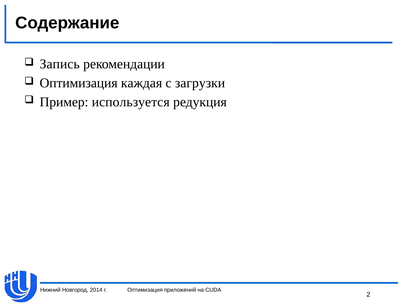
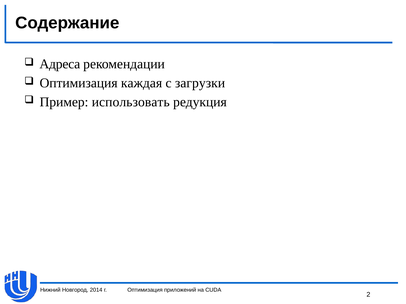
Запись: Запись -> Адреса (60, 64)
используется: используется -> использовать (131, 102)
